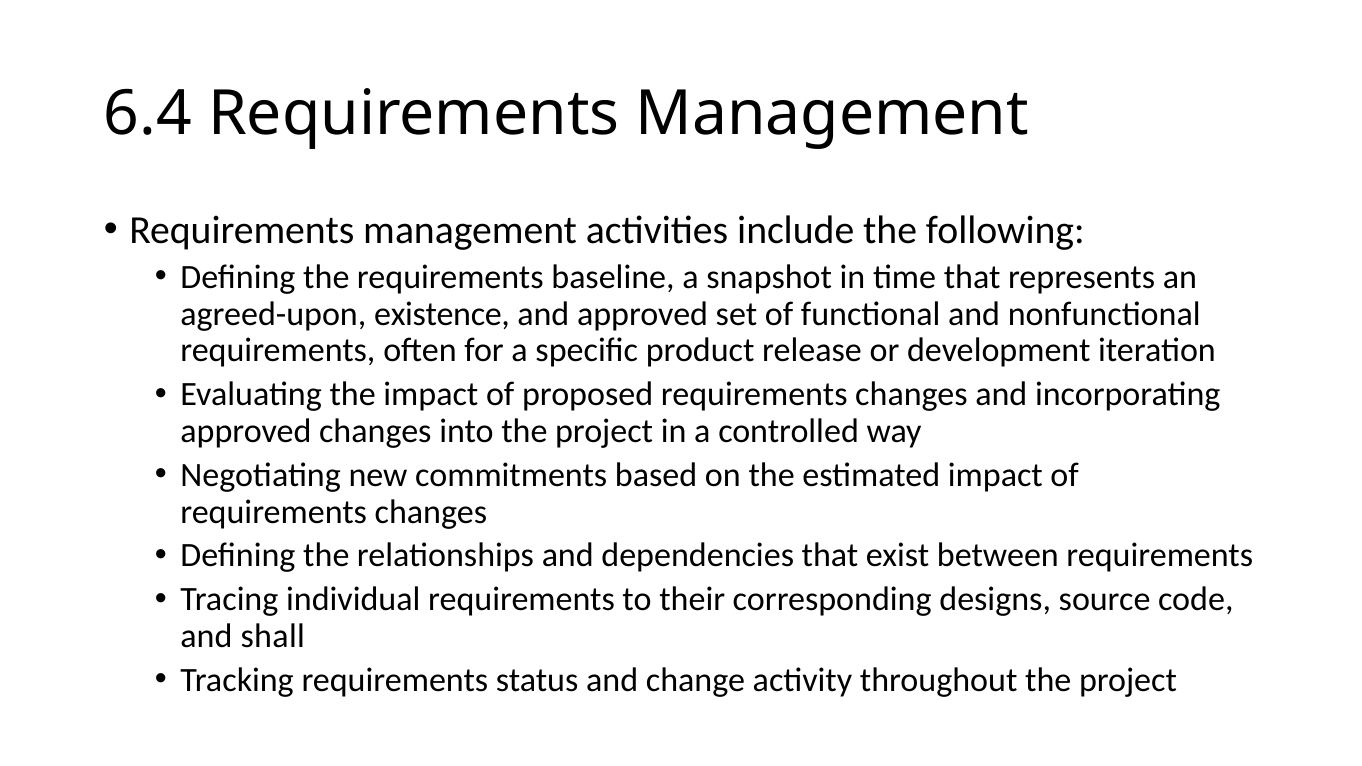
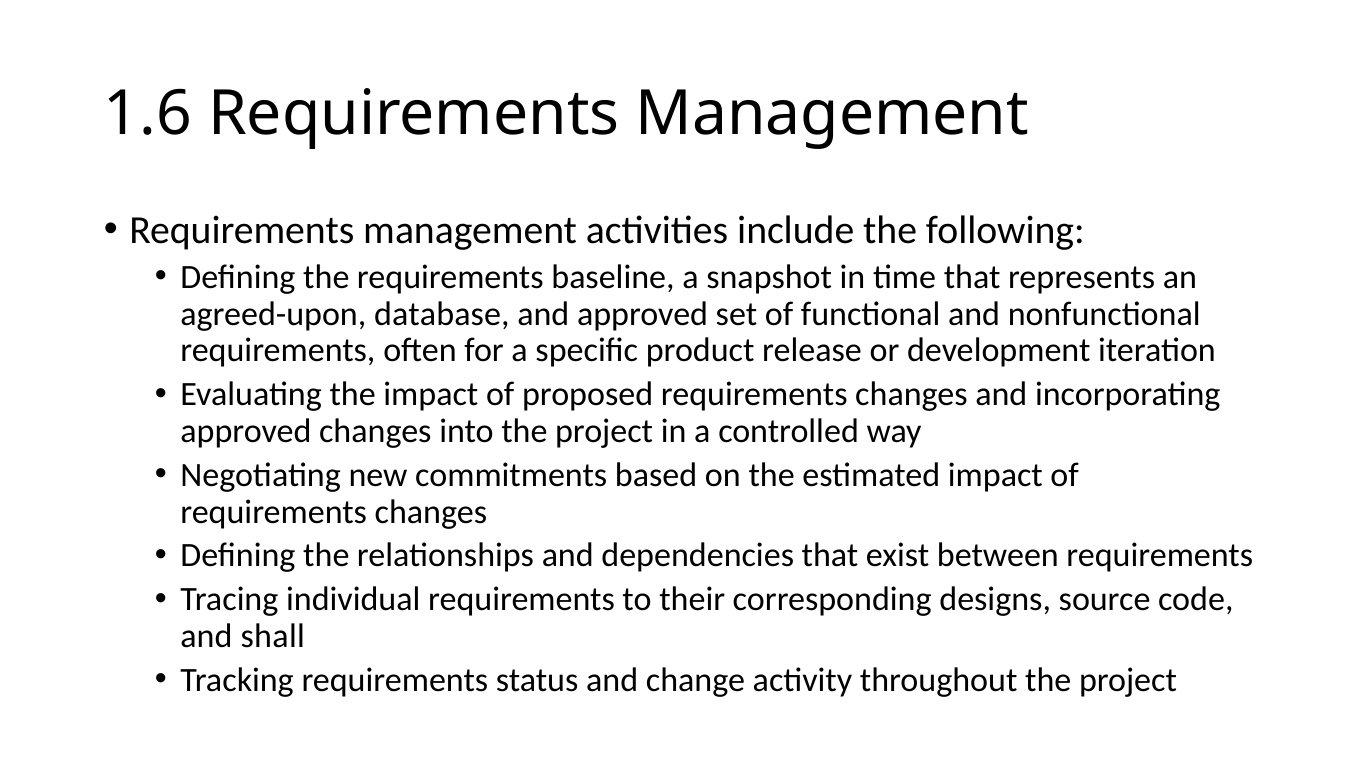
6.4: 6.4 -> 1.6 (148, 114)
existence: existence -> database (442, 314)
